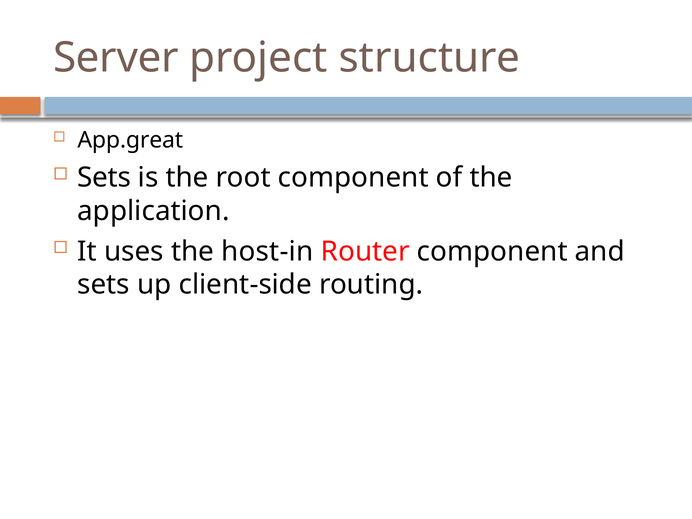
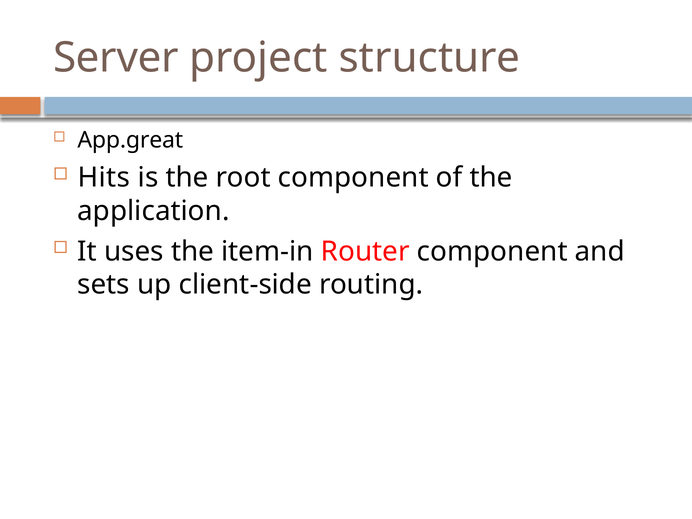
Sets: Sets -> Hits (104, 178)
host-in: host-in -> item-in (267, 251)
